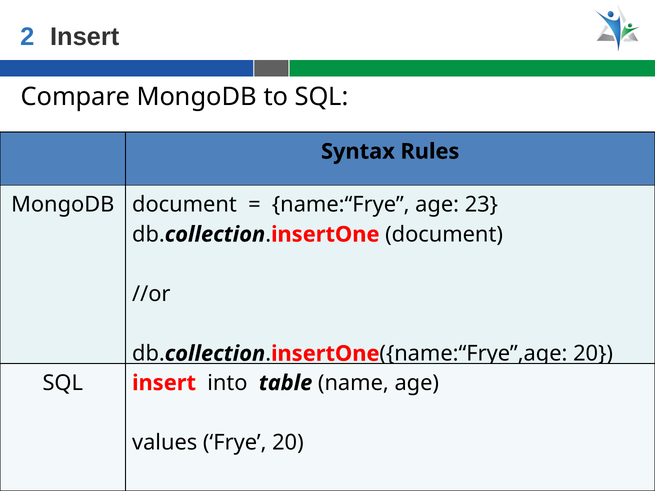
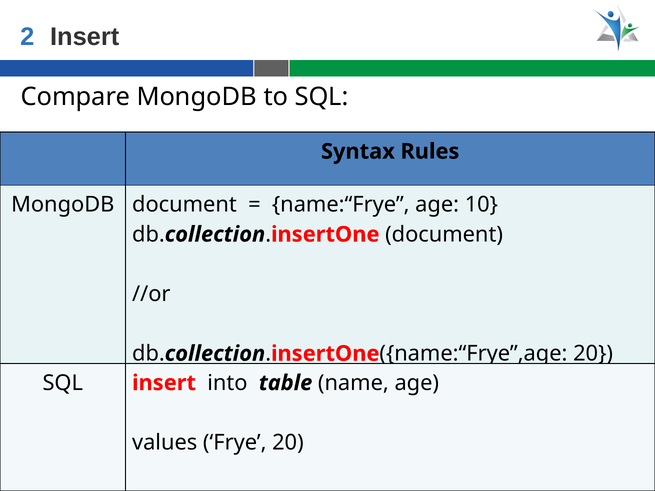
23: 23 -> 10 (481, 205)
